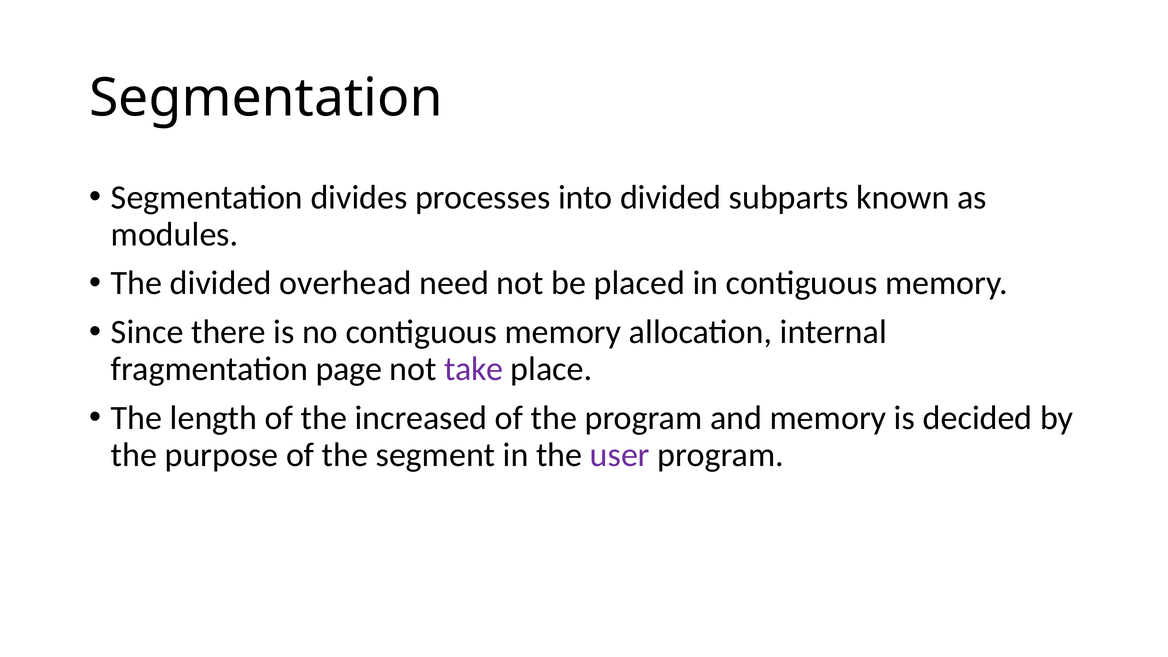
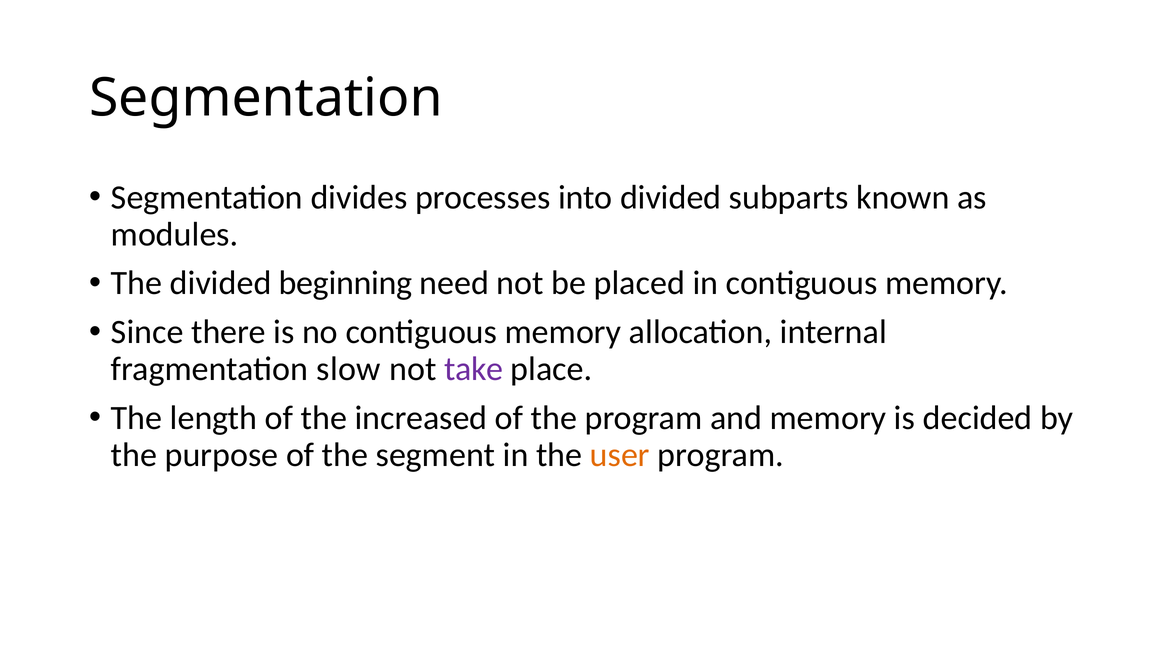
overhead: overhead -> beginning (345, 283)
page: page -> slow (349, 369)
user colour: purple -> orange (620, 455)
